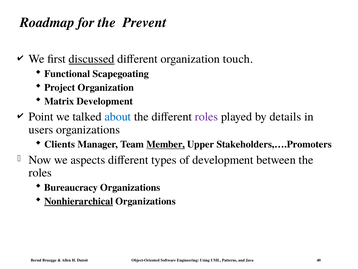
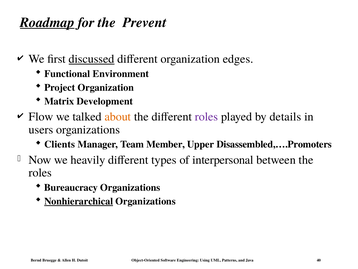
Roadmap underline: none -> present (47, 22)
touch: touch -> edges (238, 59)
Scapegoating: Scapegoating -> Environment (121, 74)
Point: Point -> Flow (41, 116)
about colour: blue -> orange (118, 116)
Member underline: present -> none (166, 144)
Stakeholders,….Promoters: Stakeholders,….Promoters -> Disassembled,….Promoters (274, 144)
aspects: aspects -> heavily (88, 160)
of development: development -> interpersonal (223, 160)
